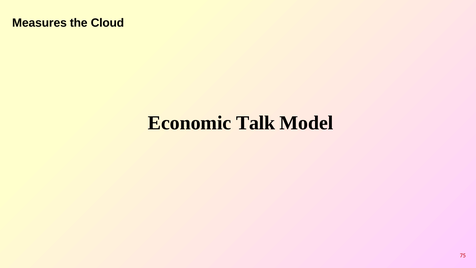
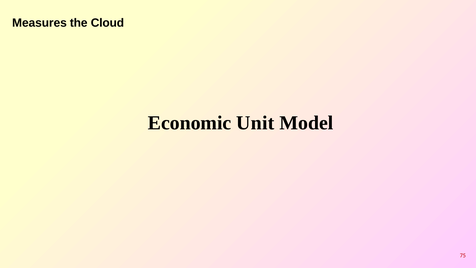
Talk: Talk -> Unit (255, 123)
